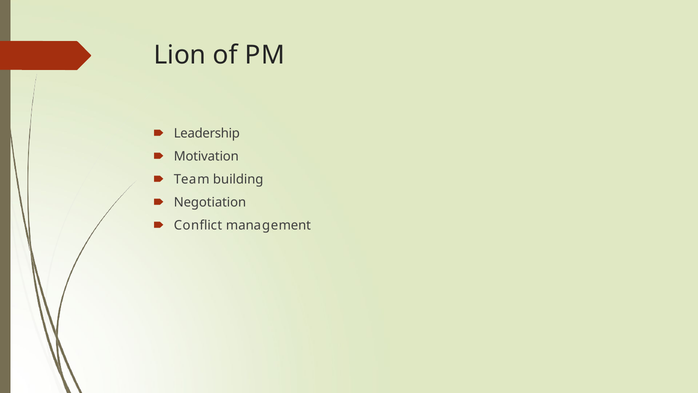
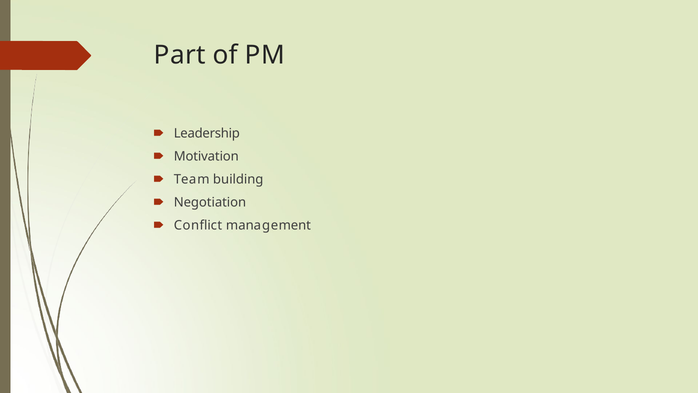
Lion: Lion -> Part (180, 55)
